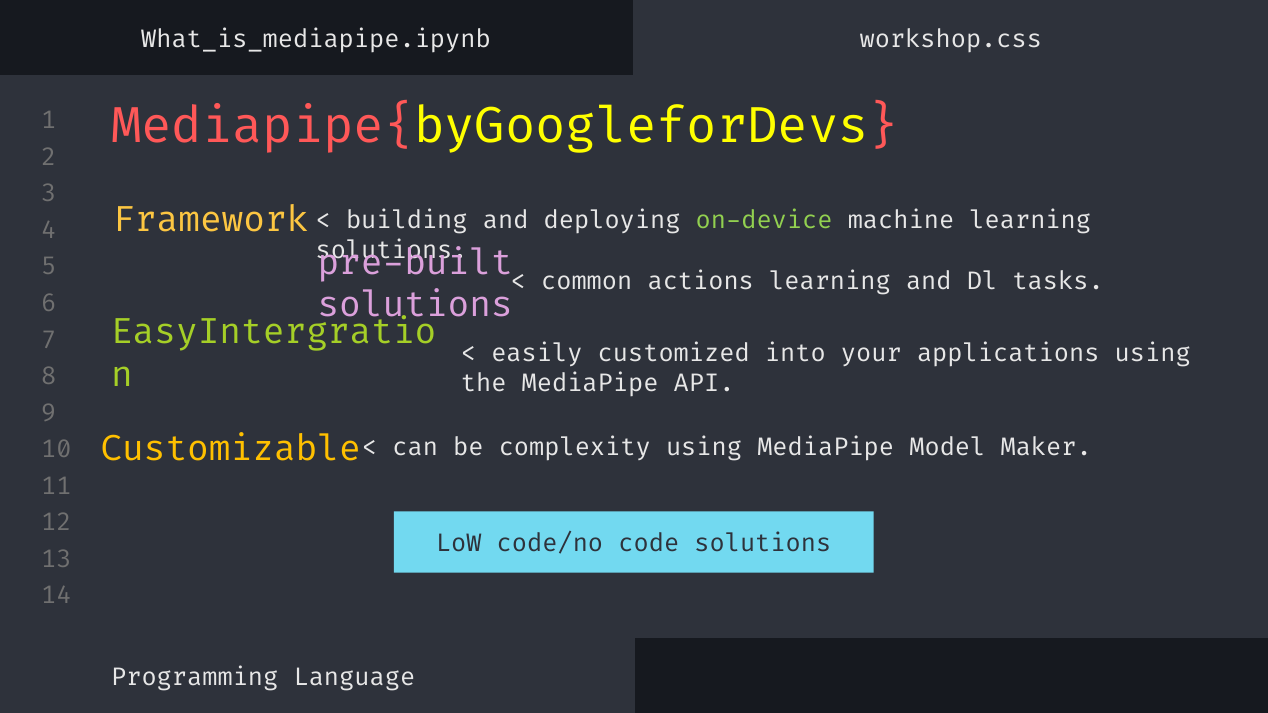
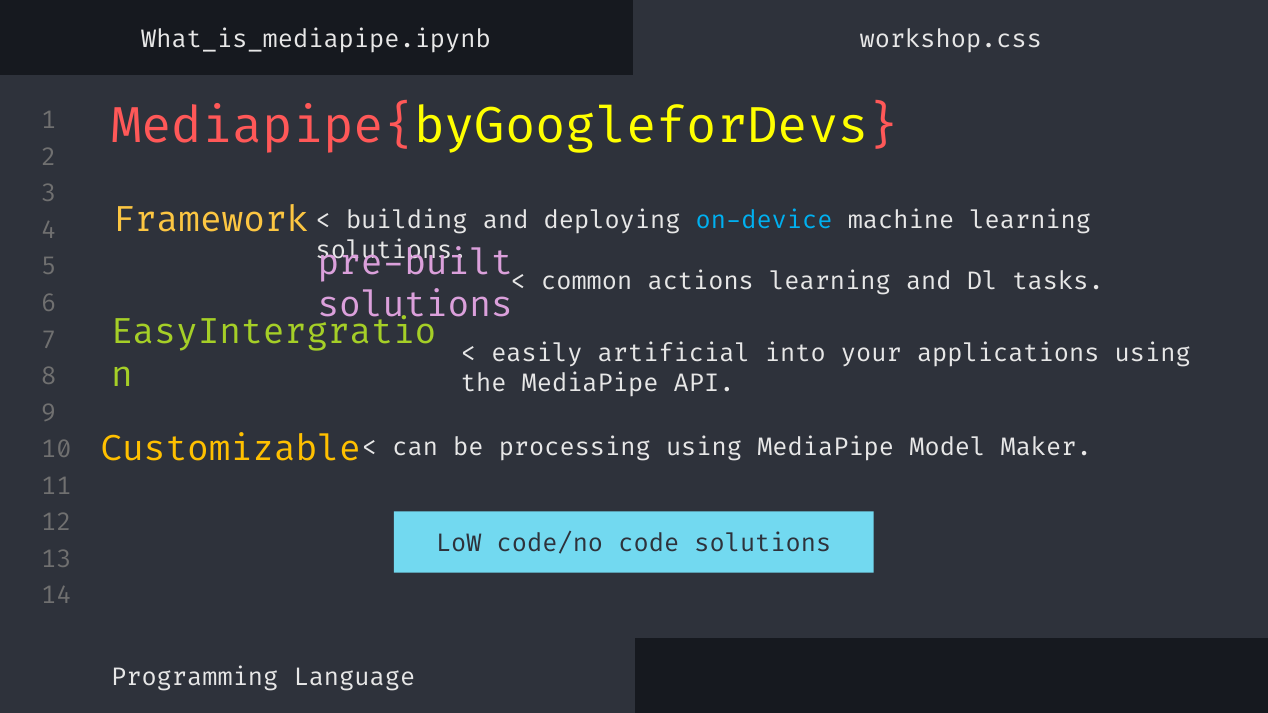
on-device colour: light green -> light blue (764, 221)
customized: customized -> artificial (674, 354)
complexity: complexity -> processing (575, 448)
